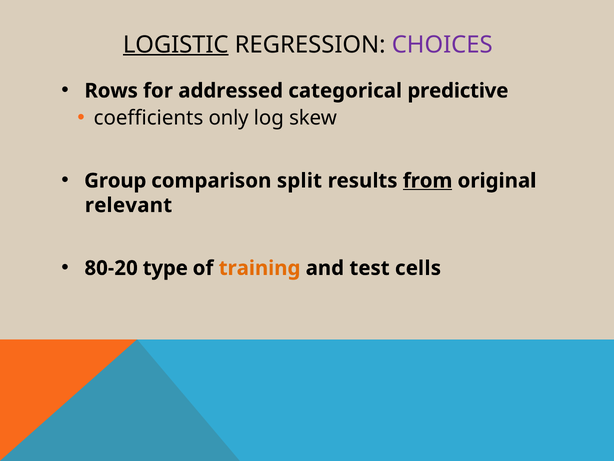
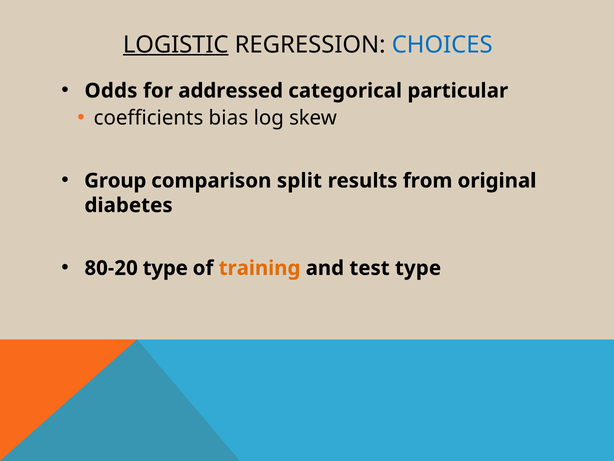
CHOICES colour: purple -> blue (442, 45)
Rows: Rows -> Odds (111, 91)
predictive: predictive -> particular (458, 91)
only: only -> bias (228, 118)
from underline: present -> none (428, 181)
relevant: relevant -> diabetes (129, 205)
test cells: cells -> type (418, 268)
